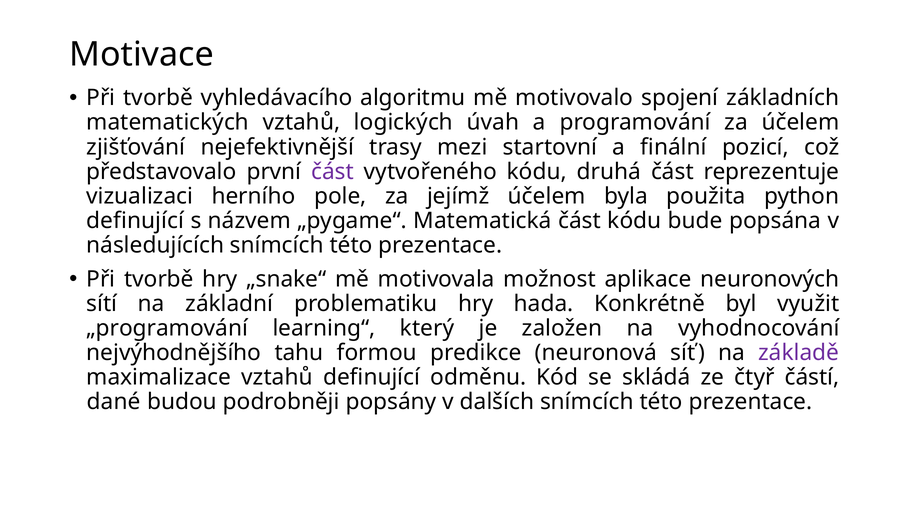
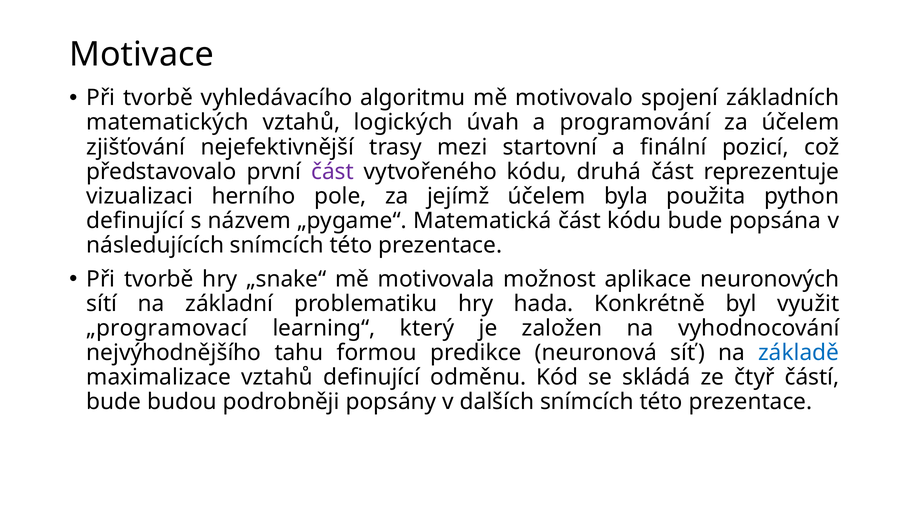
„programování: „programování -> „programovací (167, 328)
základě colour: purple -> blue (799, 353)
dané: dané -> bude (114, 402)
